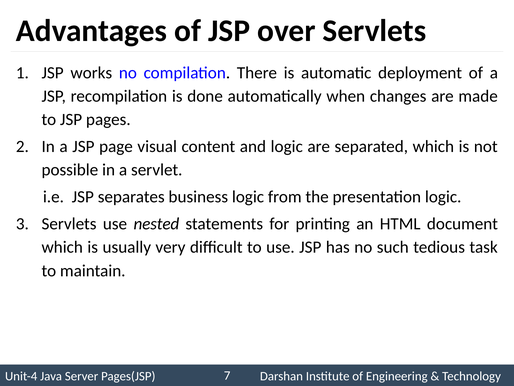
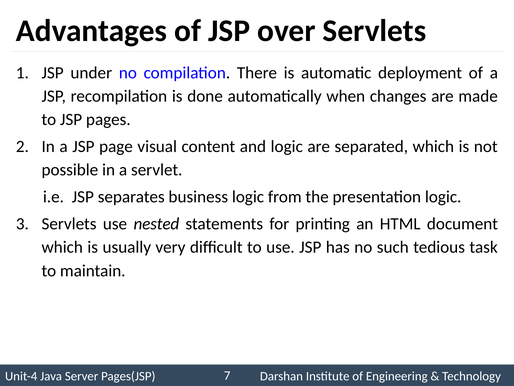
works: works -> under (91, 73)
